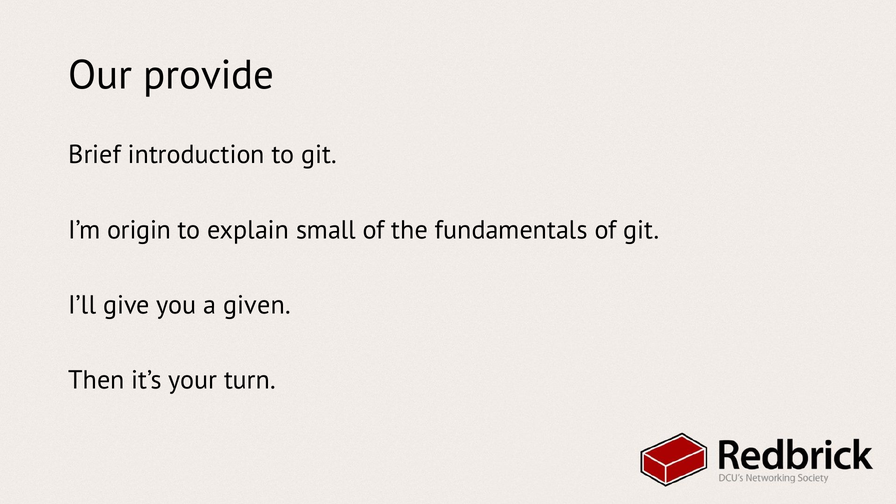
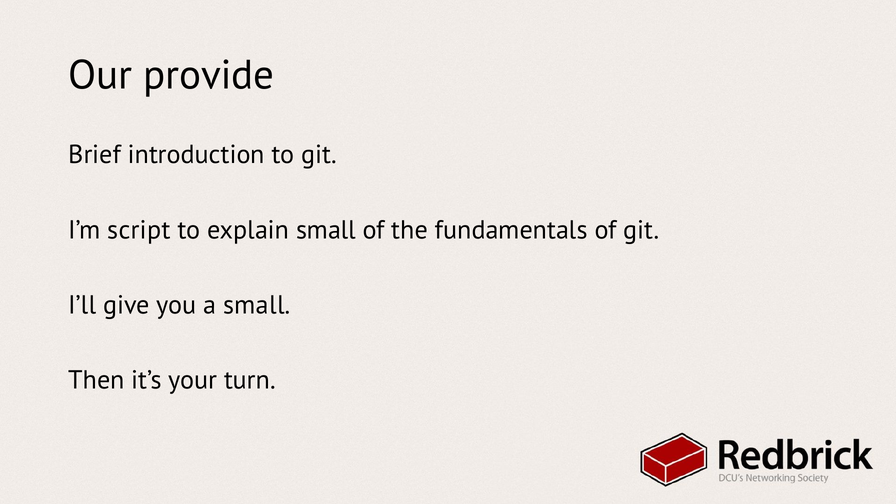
origin: origin -> script (139, 230)
a given: given -> small (257, 305)
